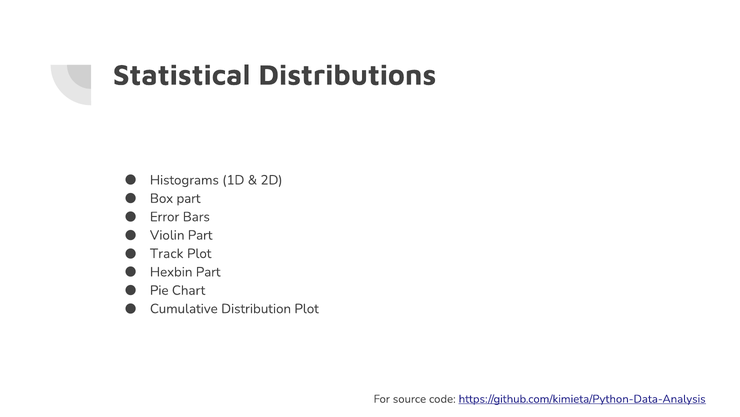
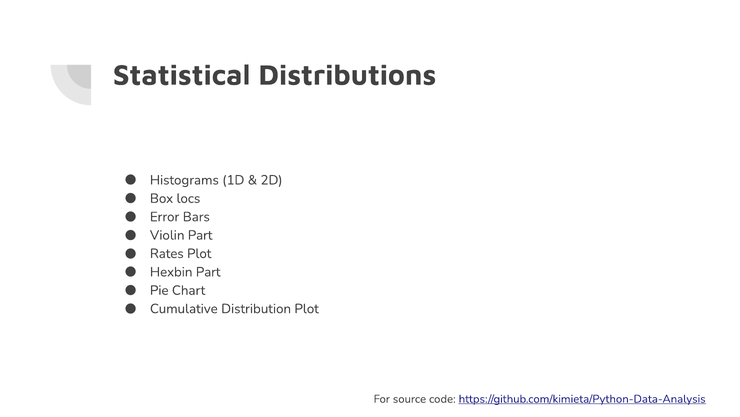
Box part: part -> locs (188, 198)
Track: Track -> Rates (167, 253)
